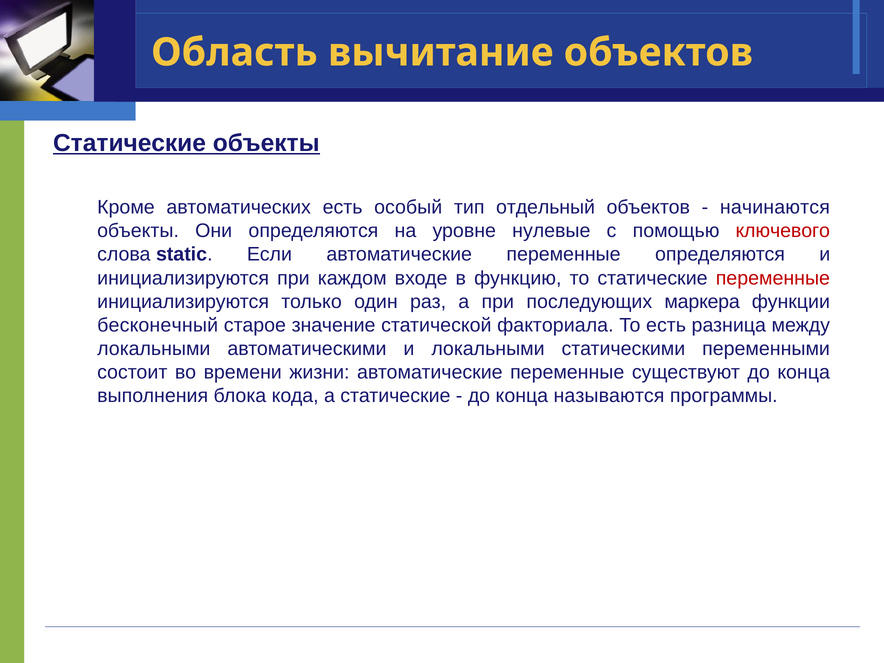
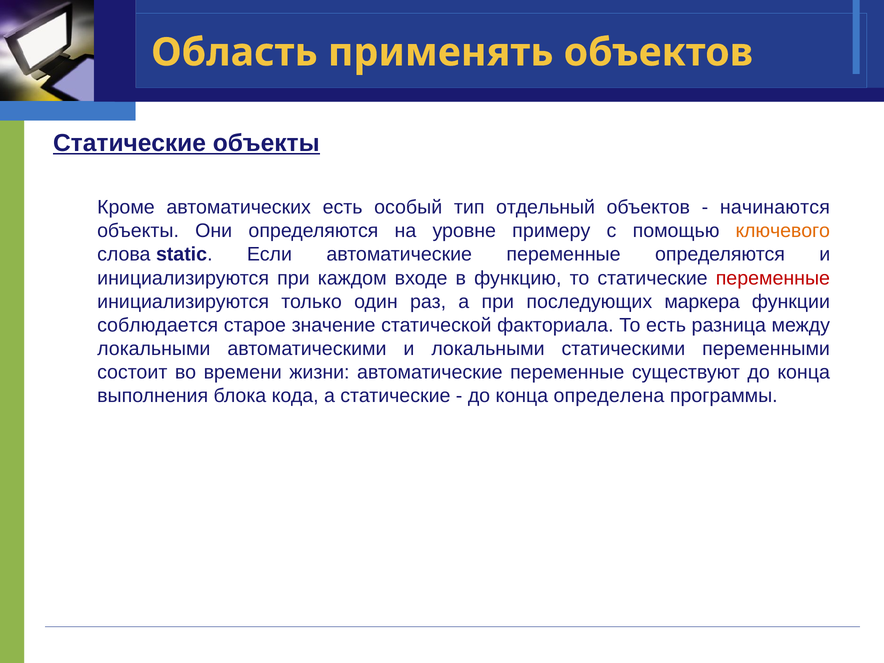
вычитание: вычитание -> применять (441, 52)
нулевые: нулевые -> примеру (551, 231)
ключевого colour: red -> orange (783, 231)
бесконечный: бесконечный -> соблюдается (158, 325)
называются: называются -> определена (609, 396)
